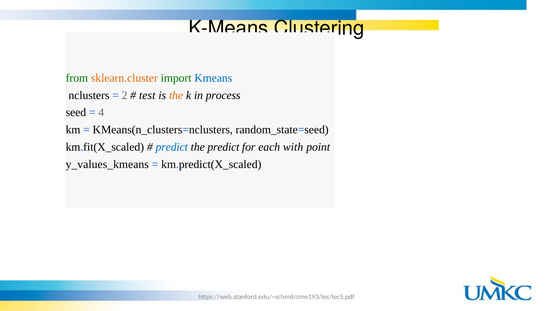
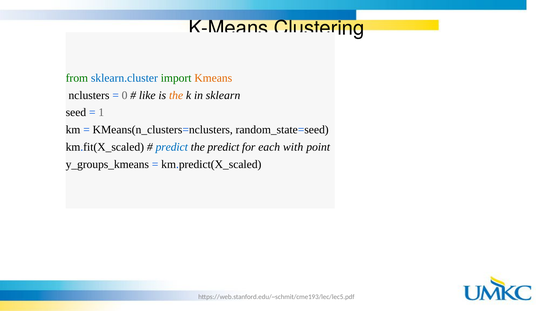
sklearn.cluster colour: orange -> blue (124, 78)
Kmeans colour: blue -> orange (213, 78)
2: 2 -> 0 (125, 95)
test: test -> like (147, 95)
process: process -> sklearn (223, 95)
4: 4 -> 1 (101, 113)
y_values_kmeans: y_values_kmeans -> y_groups_kmeans (107, 164)
